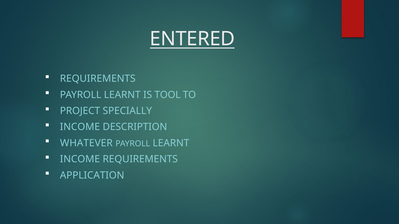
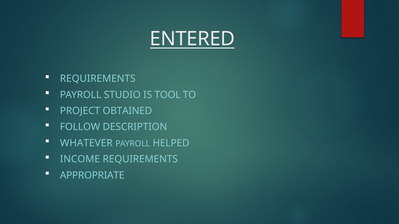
LEARNT: LEARNT -> STUDIO (122, 95)
SPECIALLY: SPECIALLY -> OBTAINED (127, 111)
INCOME: INCOME -> FOLLOW (80, 127)
LEARNT: LEARNT -> HELPED (171, 143)
APPLICATION: APPLICATION -> APPROPRIATE (92, 176)
